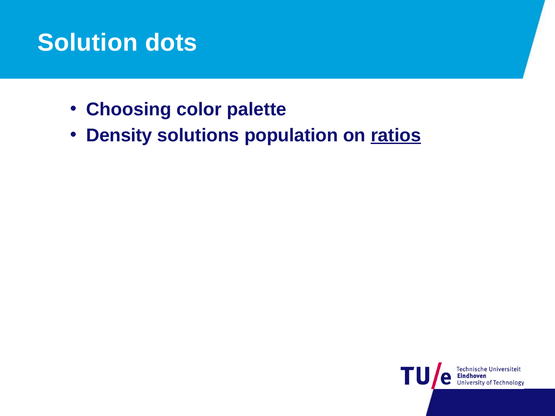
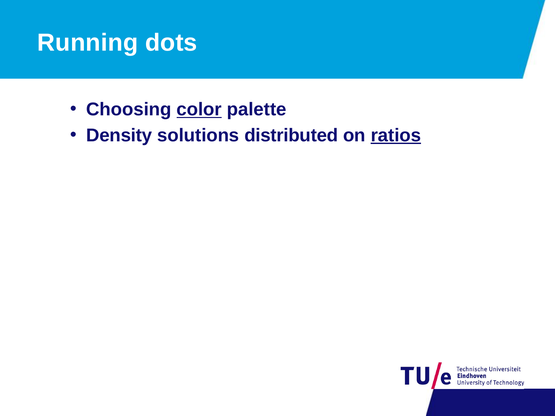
Solution: Solution -> Running (88, 43)
color underline: none -> present (199, 110)
population: population -> distributed (291, 135)
